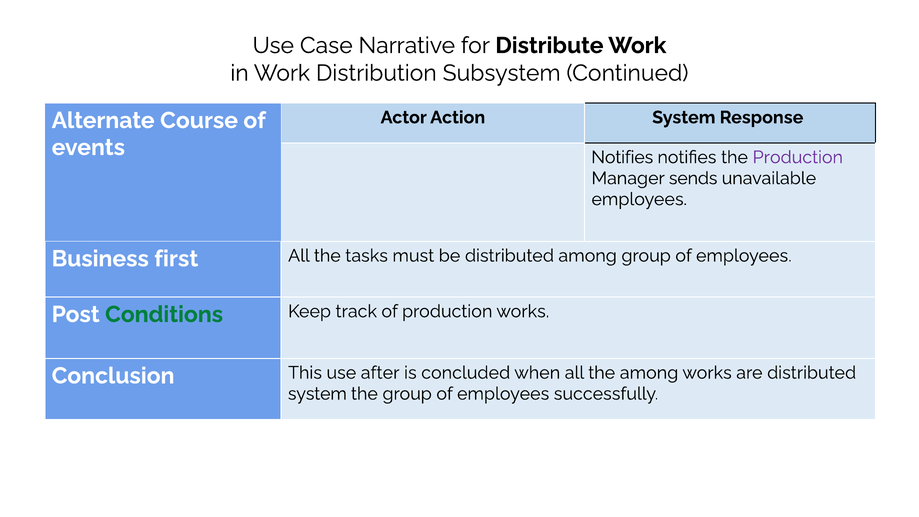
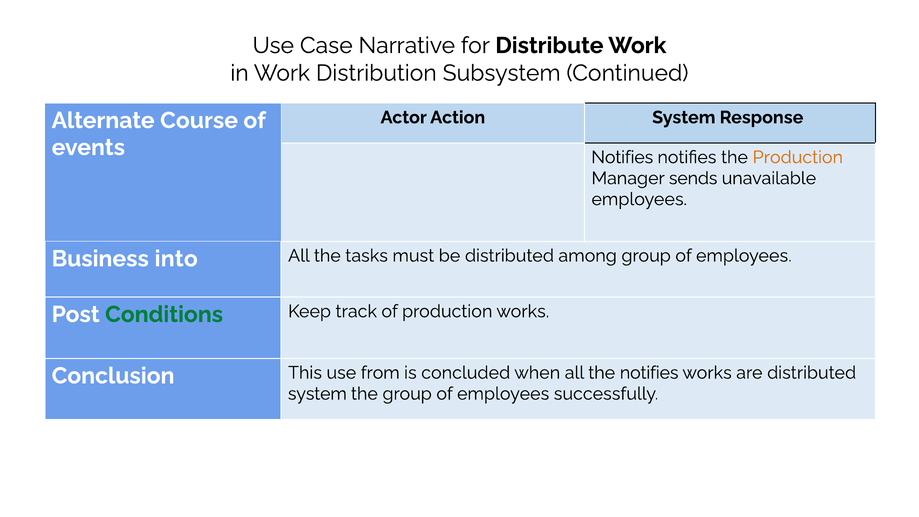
Production colour: purple -> orange (798, 157)
first: first -> into (176, 259)
after: after -> from (380, 373)
the among: among -> notifies (649, 373)
